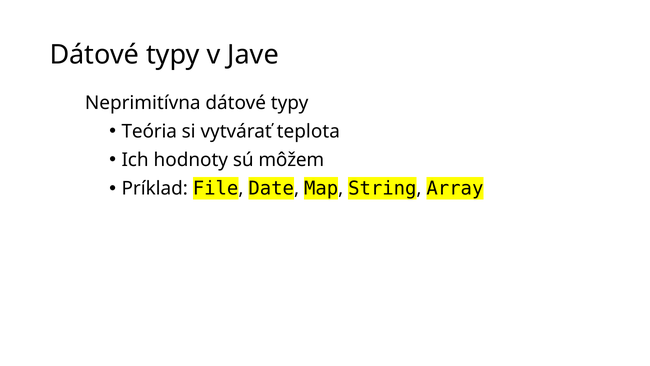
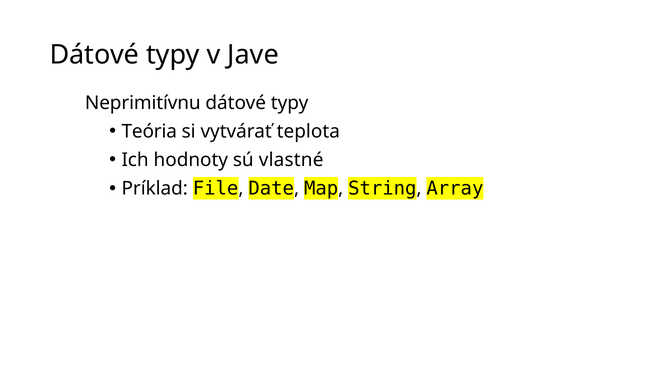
Neprimitívna: Neprimitívna -> Neprimitívnu (143, 103)
môžem: môžem -> vlastné (291, 160)
